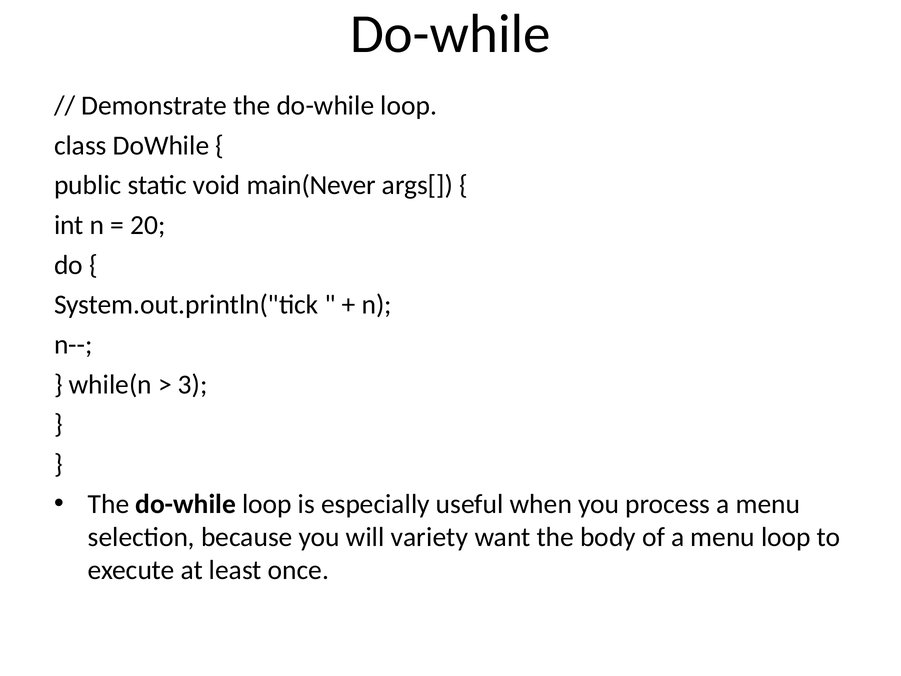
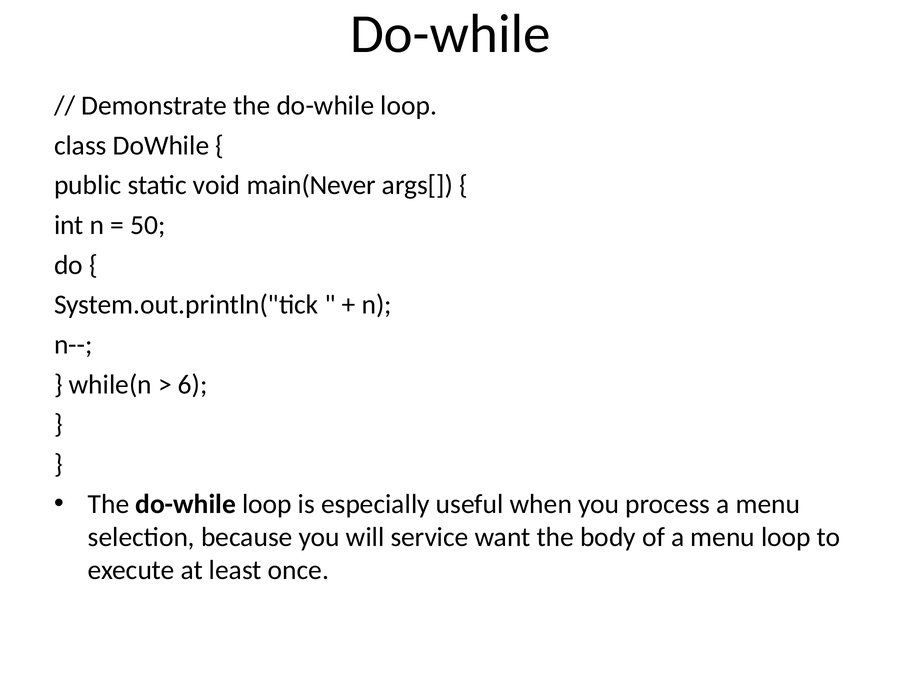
20: 20 -> 50 (148, 225)
3: 3 -> 6 (193, 384)
variety: variety -> service (429, 537)
